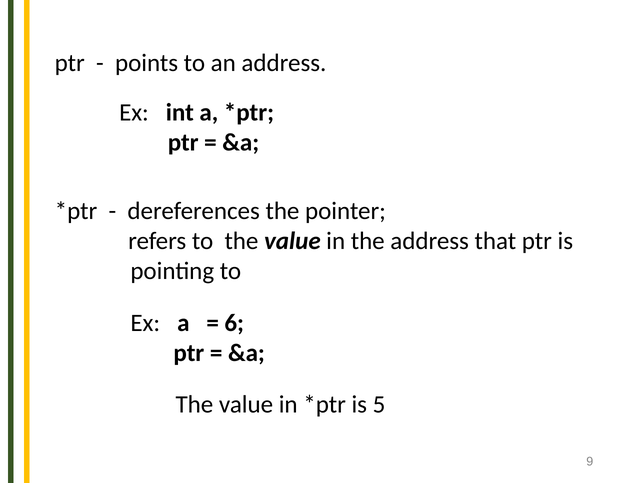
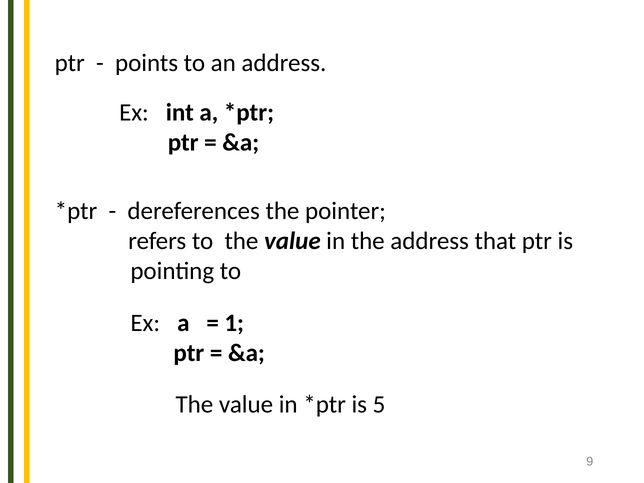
6: 6 -> 1 (234, 323)
